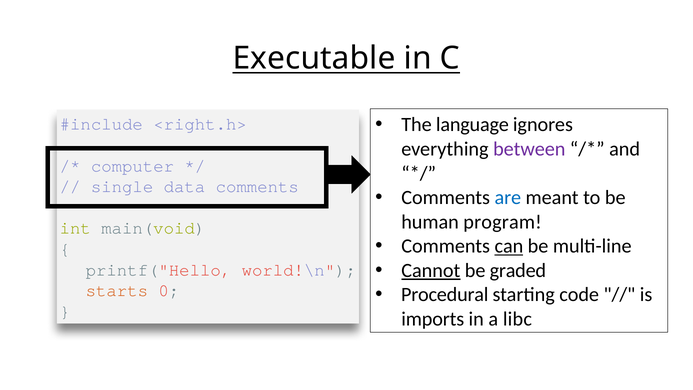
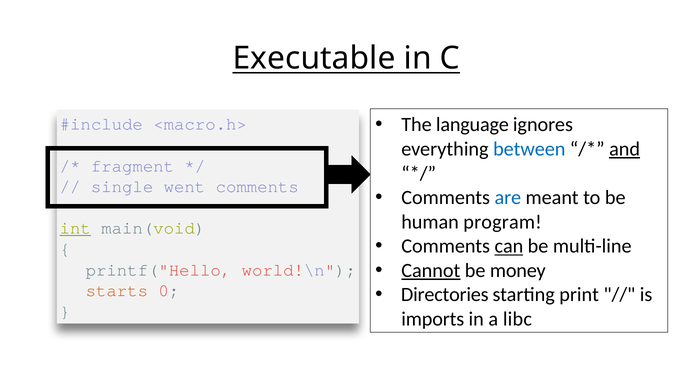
<right.h>: <right.h> -> <macro.h> (200, 124)
between colour: purple -> blue (529, 149)
and underline: none -> present (625, 149)
computer: computer -> fragment (132, 166)
data: data -> went (184, 187)
int underline: none -> present (75, 228)
graded: graded -> money (518, 270)
Procedural: Procedural -> Directories (445, 295)
code: code -> print (579, 295)
